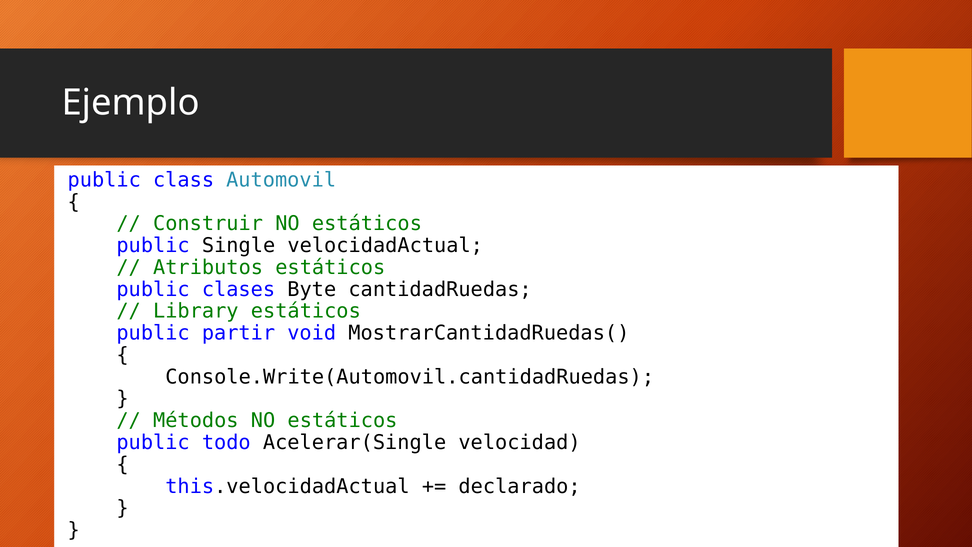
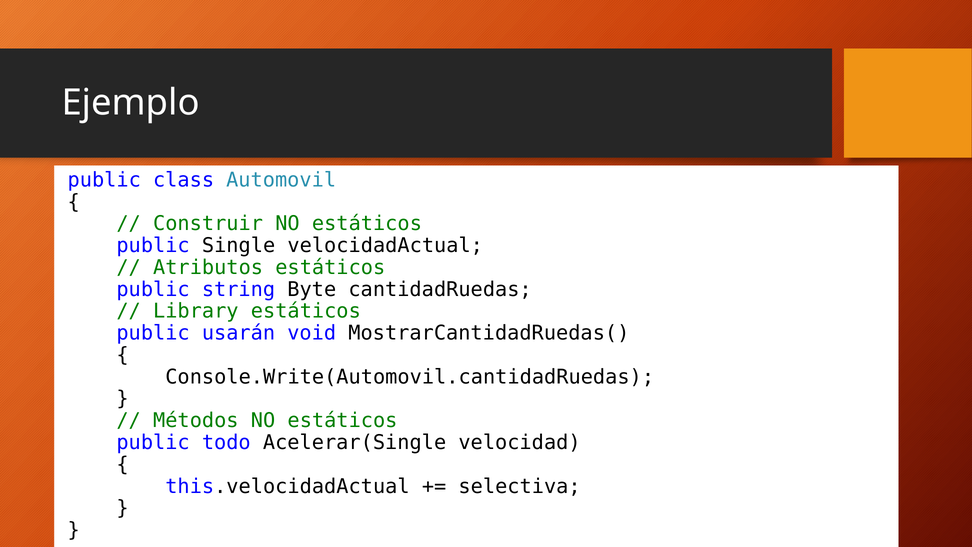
clases: clases -> string (238, 289)
partir: partir -> usarán (238, 333)
declarado: declarado -> selectiva (520, 486)
